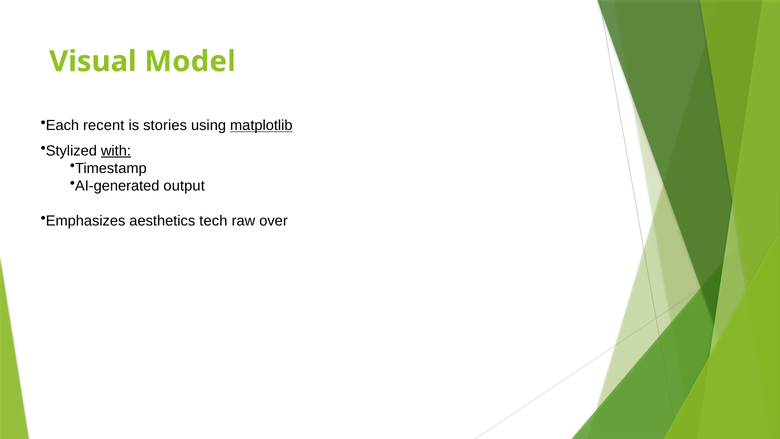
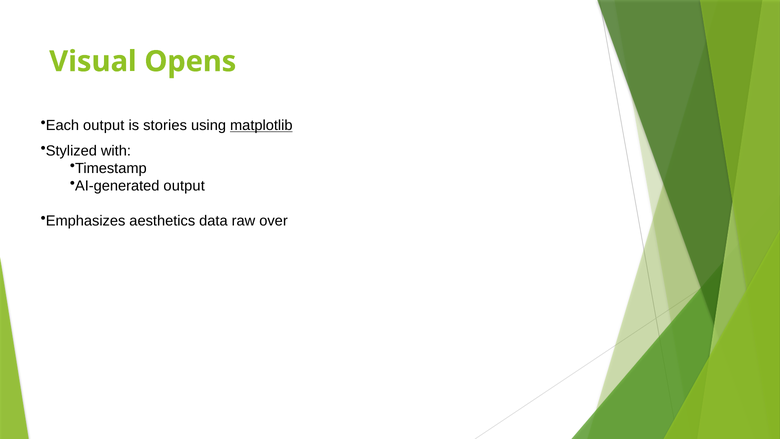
Model: Model -> Opens (190, 62)
Each recent: recent -> output (104, 125)
with underline: present -> none (116, 151)
tech: tech -> data (213, 221)
